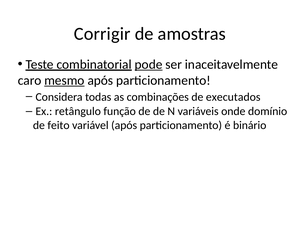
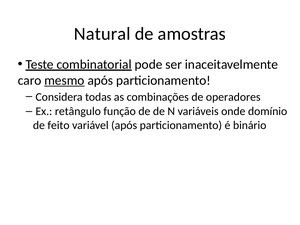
Corrigir: Corrigir -> Natural (102, 34)
pode underline: present -> none (149, 64)
executados: executados -> operadores (233, 97)
